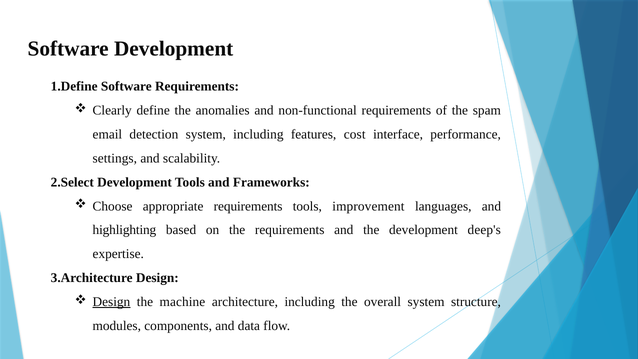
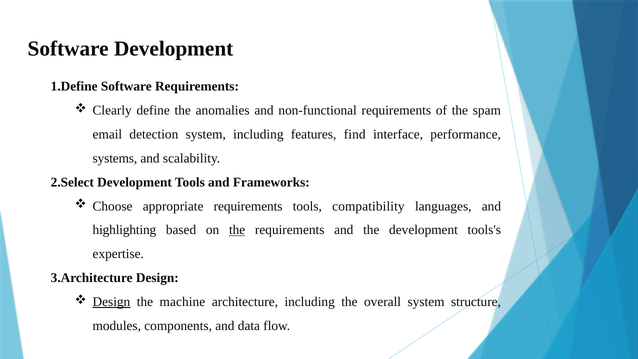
cost: cost -> find (355, 134)
settings: settings -> systems (115, 158)
improvement: improvement -> compatibility (368, 206)
the underline: none -> present (237, 230)
deep's: deep's -> tools's (484, 230)
